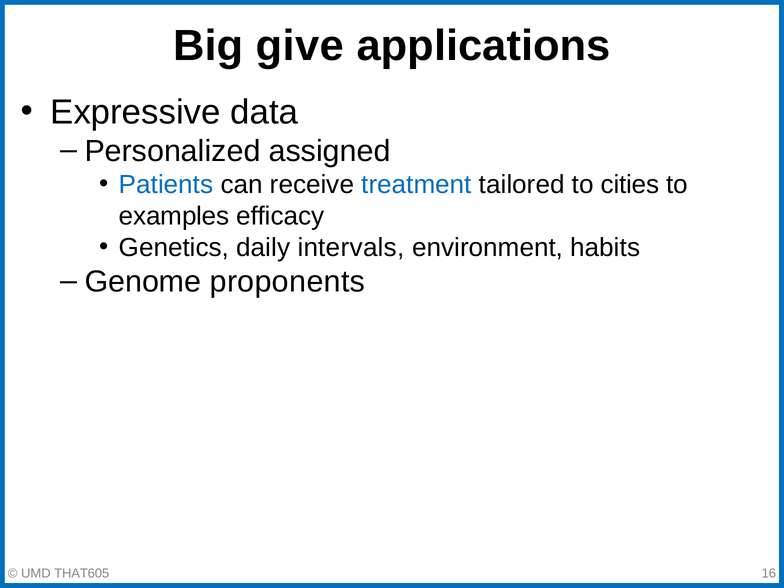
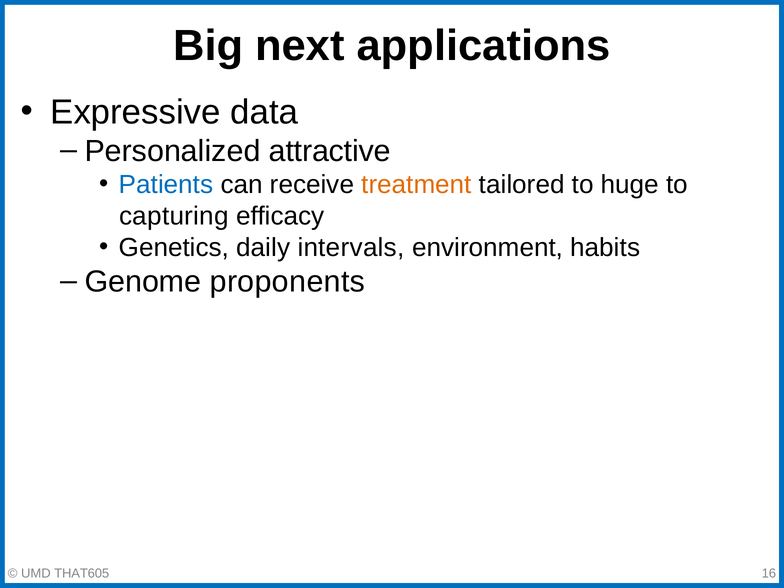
give: give -> next (300, 46)
assigned: assigned -> attractive (330, 151)
treatment colour: blue -> orange (417, 185)
cities: cities -> huge (630, 185)
examples: examples -> capturing (174, 216)
